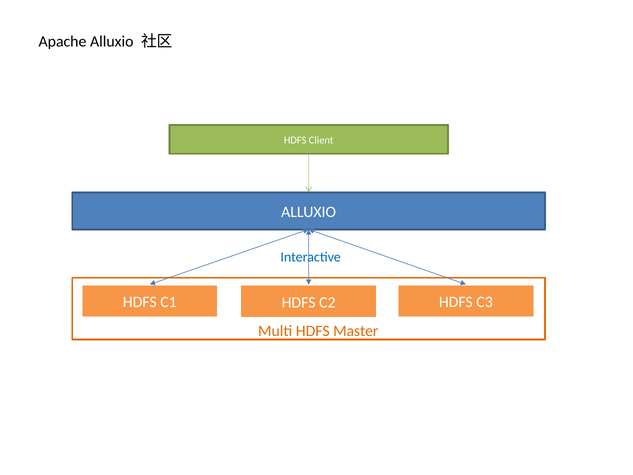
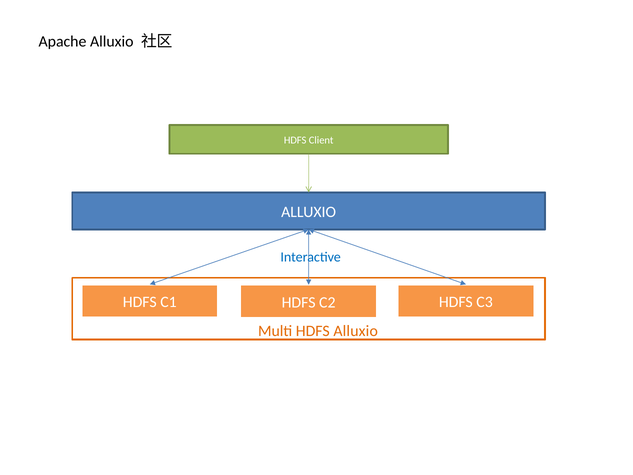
HDFS Master: Master -> Alluxio (356, 331)
